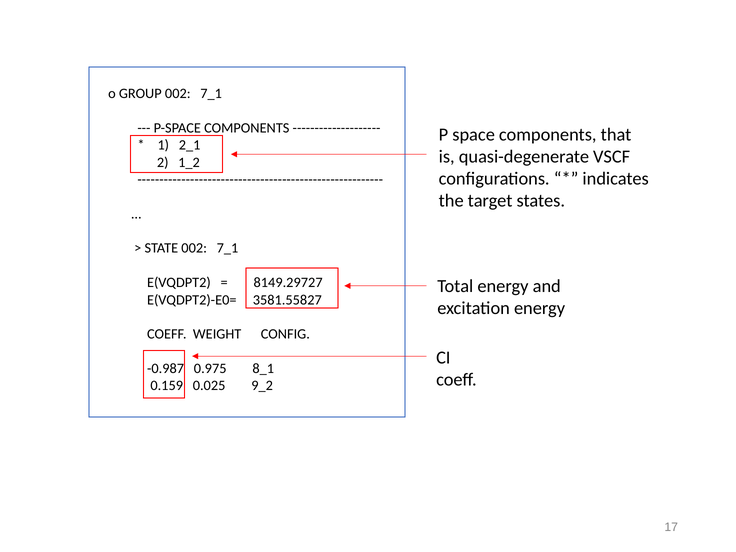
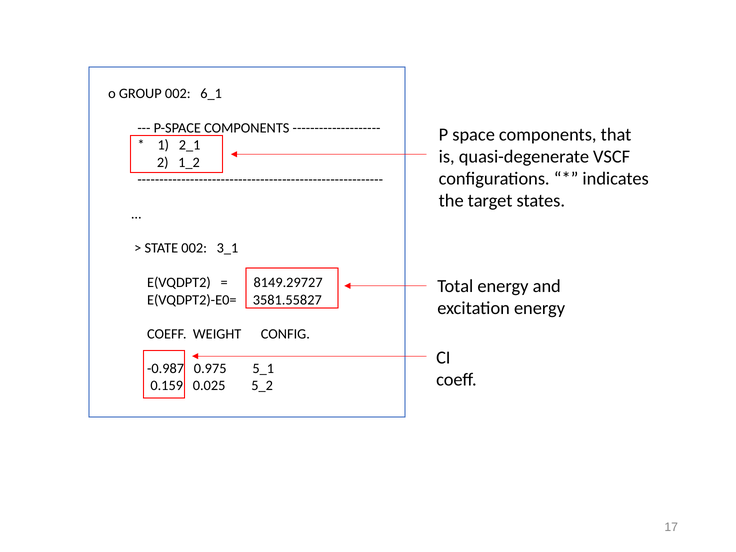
GROUP 002 7_1: 7_1 -> 6_1 (211, 94)
STATE 002 7_1: 7_1 -> 3_1 (228, 248)
8_1: 8_1 -> 5_1 (263, 369)
9_2: 9_2 -> 5_2 (262, 386)
